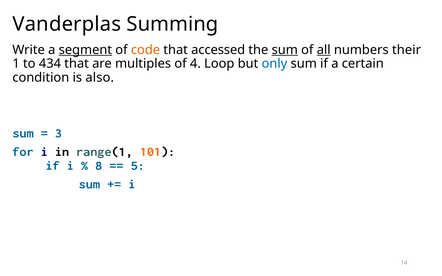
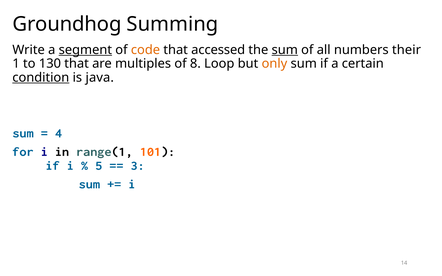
Vanderplas: Vanderplas -> Groundhog (67, 24)
all underline: present -> none (324, 50)
434: 434 -> 130 (50, 64)
4: 4 -> 8 (195, 64)
only colour: blue -> orange (274, 64)
condition underline: none -> present (41, 78)
also: also -> java (100, 78)
3: 3 -> 4 (58, 133)
8: 8 -> 5 (99, 166)
5: 5 -> 3 (138, 166)
